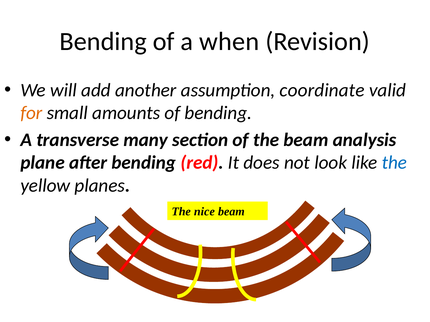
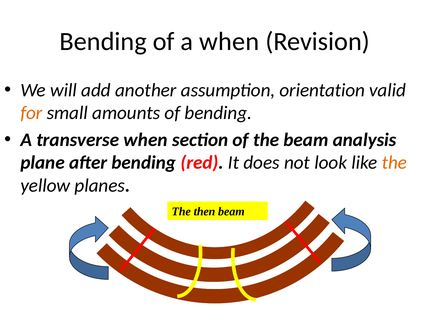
coordinate: coordinate -> orientation (322, 90)
transverse many: many -> when (146, 140)
the colour: blue -> orange (394, 163)
nice: nice -> then (205, 212)
